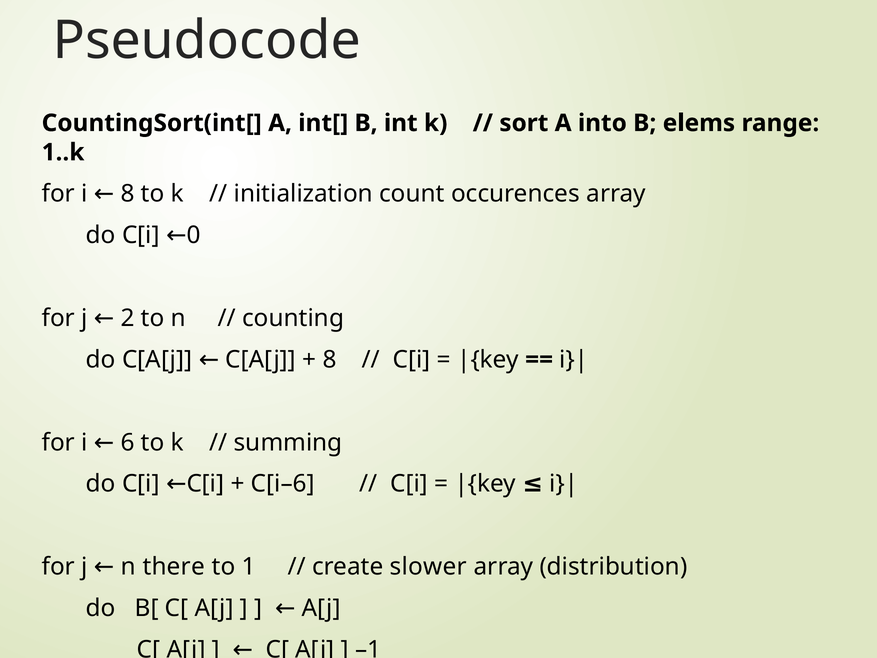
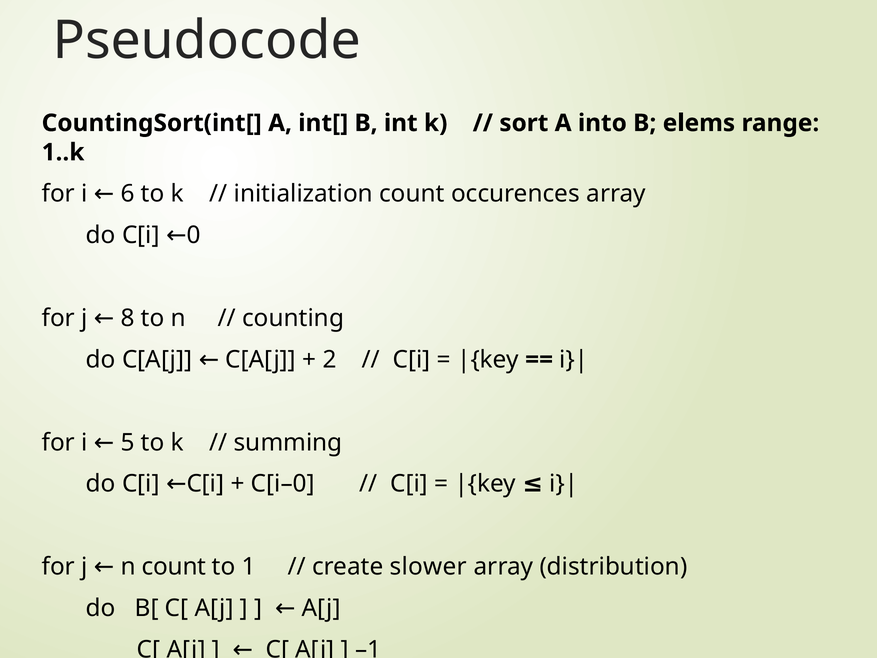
i 8: 8 -> 6 (128, 194)
2: 2 -> 8 (128, 318)
8: 8 -> 2 (329, 359)
6: 6 -> 5 (128, 442)
C[i–6: C[i–6 -> C[i–0 (283, 484)
n there: there -> count (174, 567)
